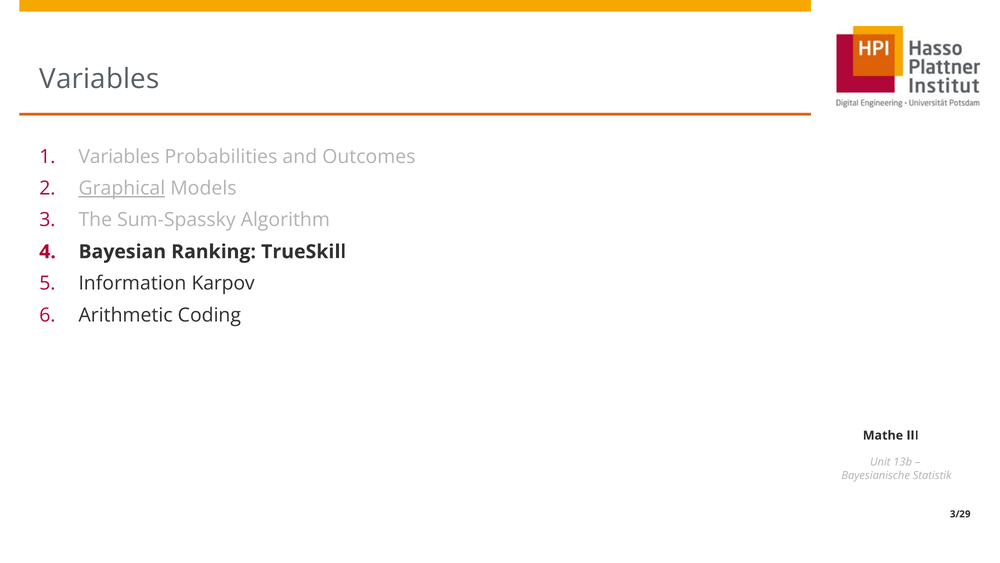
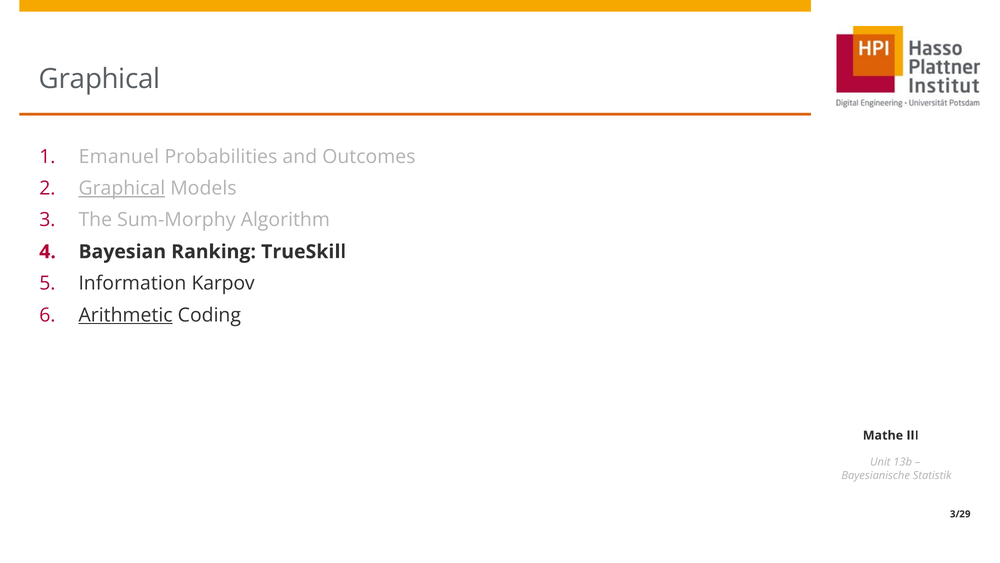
Variables: Variables -> Graphical (100, 79)
Variables: Variables -> Emanuel (119, 156)
Sum-Spassky: Sum-Spassky -> Sum-Morphy (176, 220)
Arithmetic underline: none -> present (126, 315)
